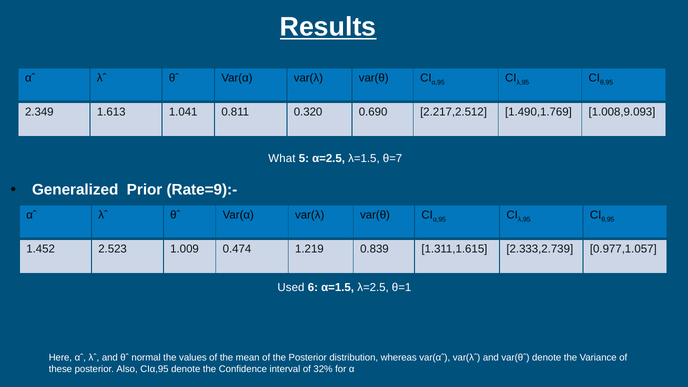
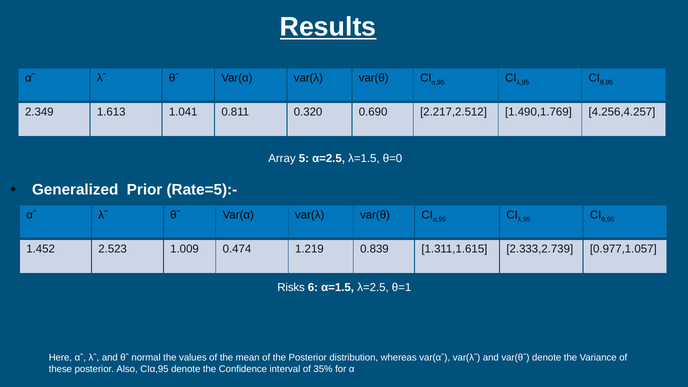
1.008,9.093: 1.008,9.093 -> 4.256,4.257 (622, 112)
What: What -> Array (282, 158)
θ=7: θ=7 -> θ=0 (392, 158)
Rate=9):-: Rate=9):- -> Rate=5):- (202, 190)
Used: Used -> Risks (291, 288)
32%: 32% -> 35% (323, 369)
